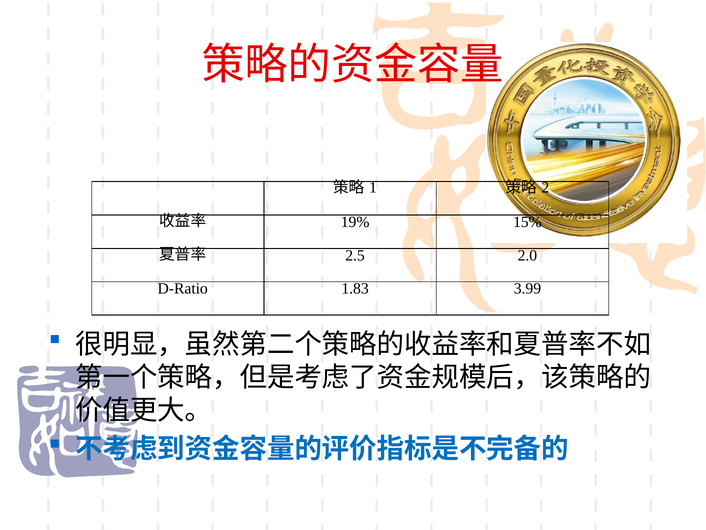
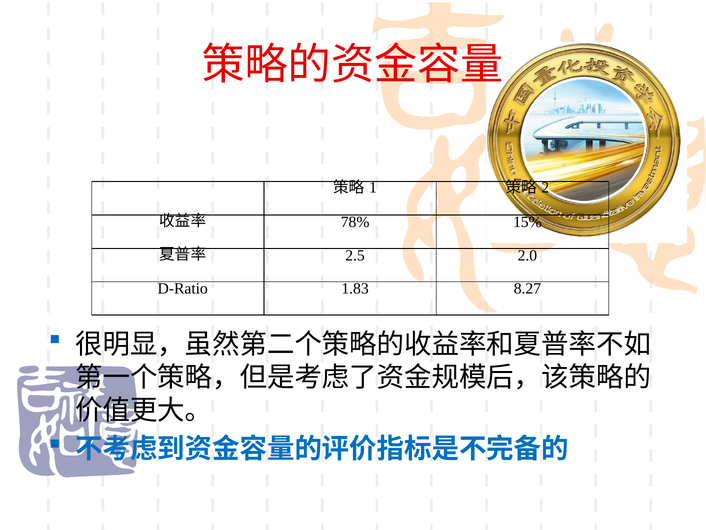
19%: 19% -> 78% (355, 222)
3.99: 3.99 -> 8.27 (527, 289)
